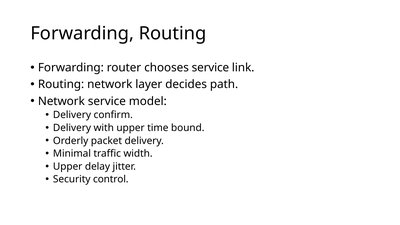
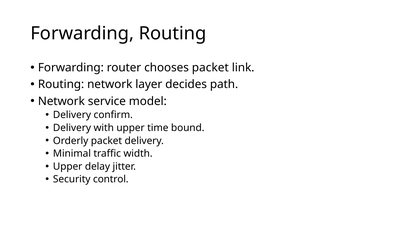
chooses service: service -> packet (210, 68)
